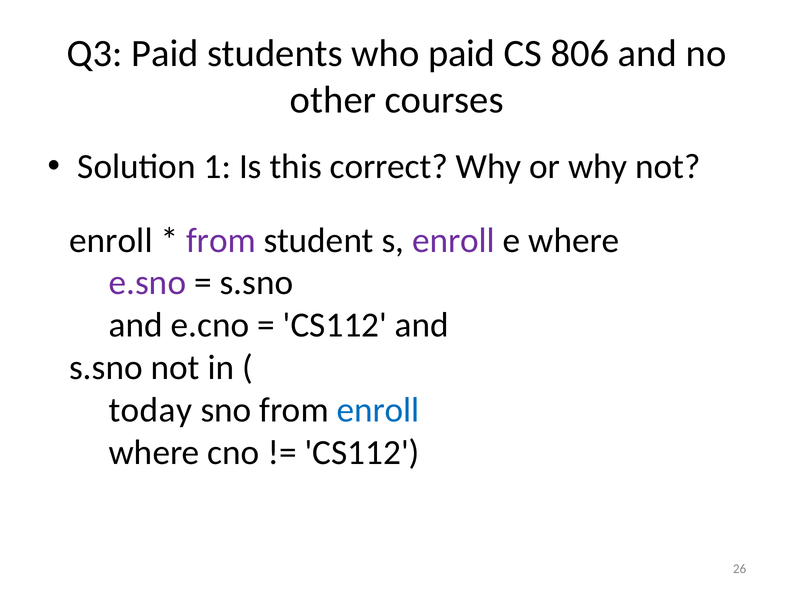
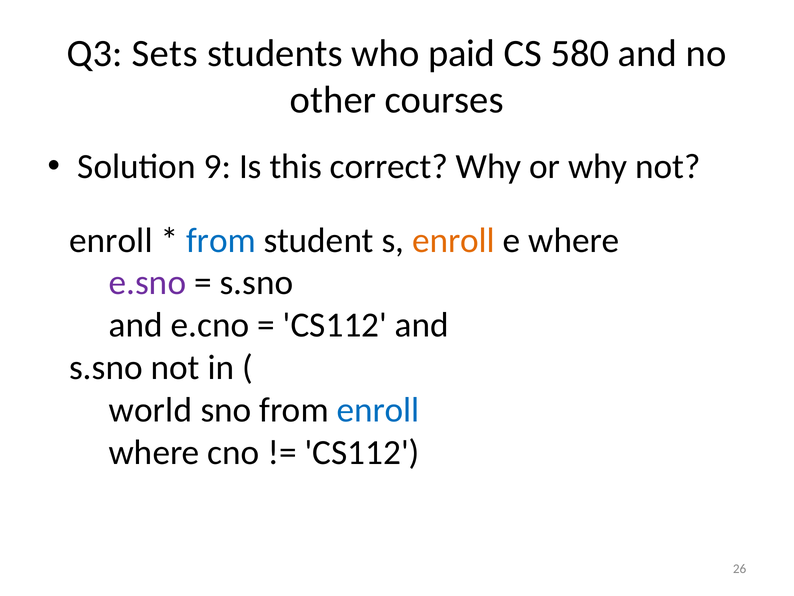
Q3 Paid: Paid -> Sets (165, 54)
806: 806 -> 580 (580, 54)
1: 1 -> 9 (217, 167)
from colour: purple -> blue (221, 240)
enroll colour: purple -> orange (454, 240)
today: today -> world (151, 410)
